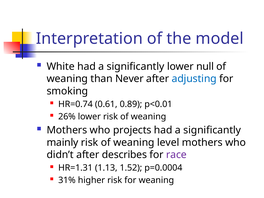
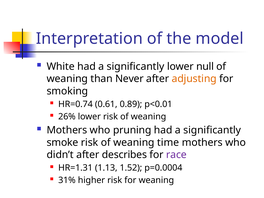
adjusting colour: blue -> orange (194, 79)
projects: projects -> pruning (132, 130)
mainly: mainly -> smoke (63, 142)
level: level -> time (168, 142)
